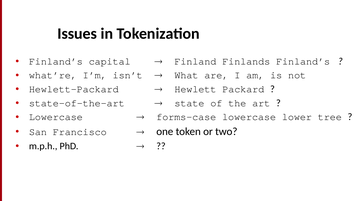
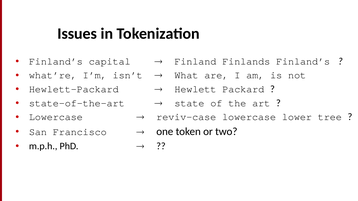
forms-case: forms-case -> reviv-case (186, 117)
